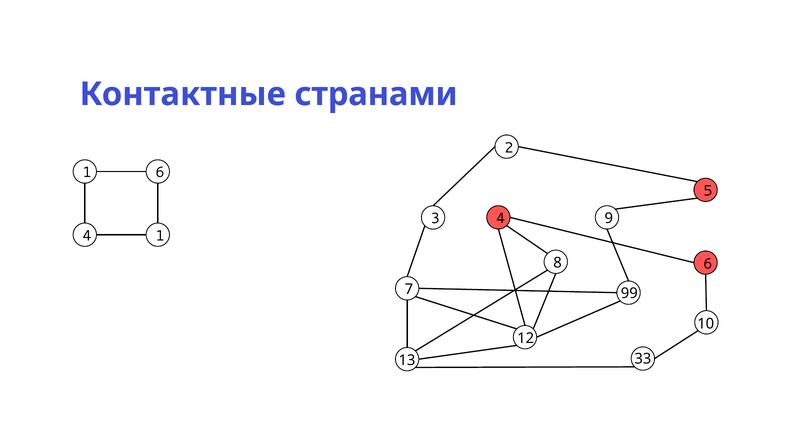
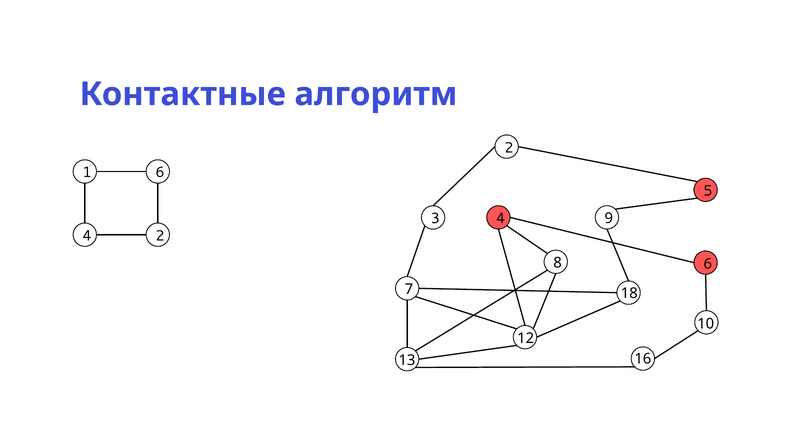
странами: странами -> алгоритм (376, 94)
4 1: 1 -> 2 (160, 236)
99: 99 -> 18 (629, 293)
33: 33 -> 16 (643, 359)
